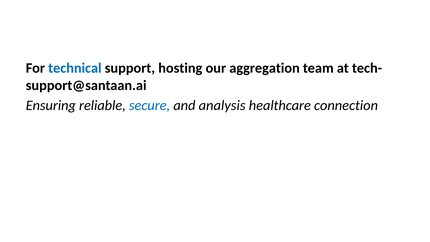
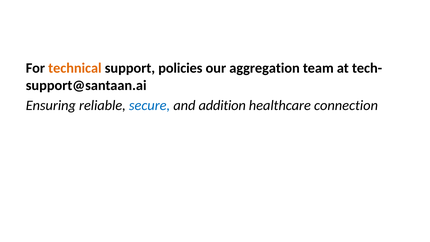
technical colour: blue -> orange (75, 68)
hosting: hosting -> policies (180, 68)
analysis: analysis -> addition (222, 105)
